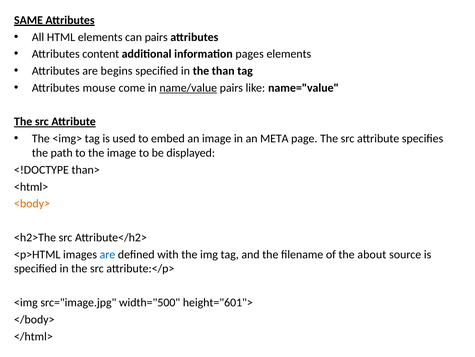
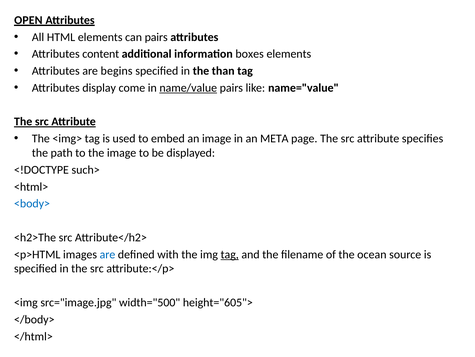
SAME: SAME -> OPEN (28, 20)
pages: pages -> boxes (250, 54)
mouse: mouse -> display (99, 88)
than>: than> -> such> (86, 169)
<body> colour: orange -> blue (32, 203)
tag underline: none -> present (230, 254)
about: about -> ocean (372, 254)
height="601">: height="601"> -> height="605"> (218, 302)
